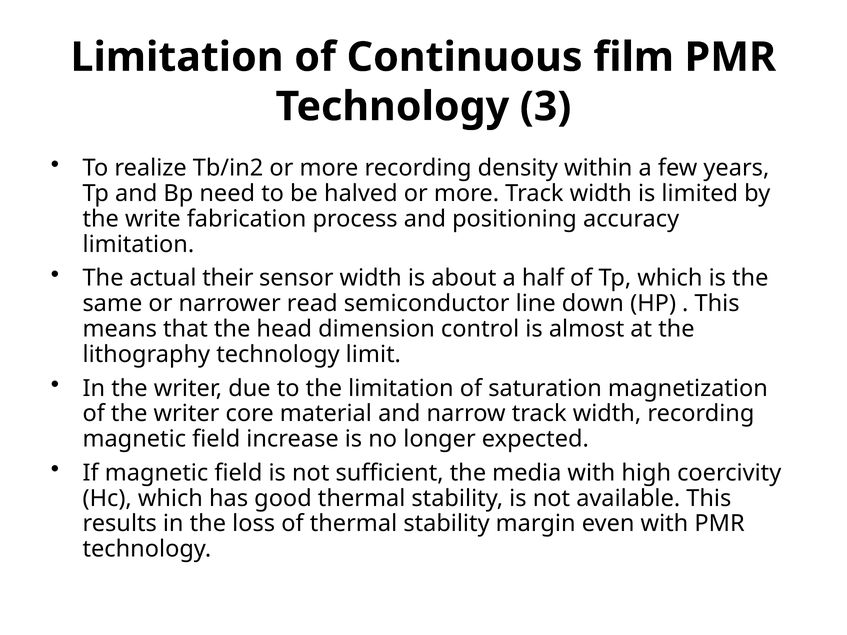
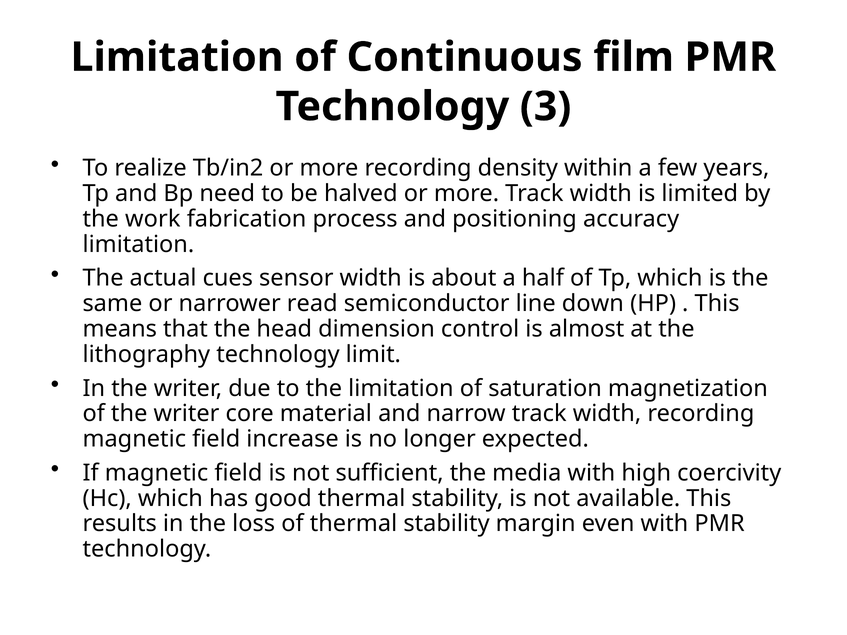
write: write -> work (153, 219)
their: their -> cues (228, 278)
